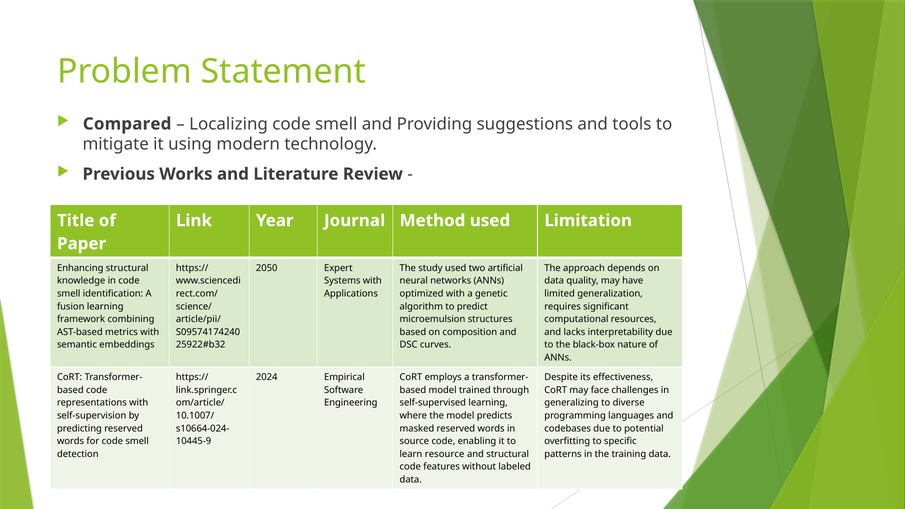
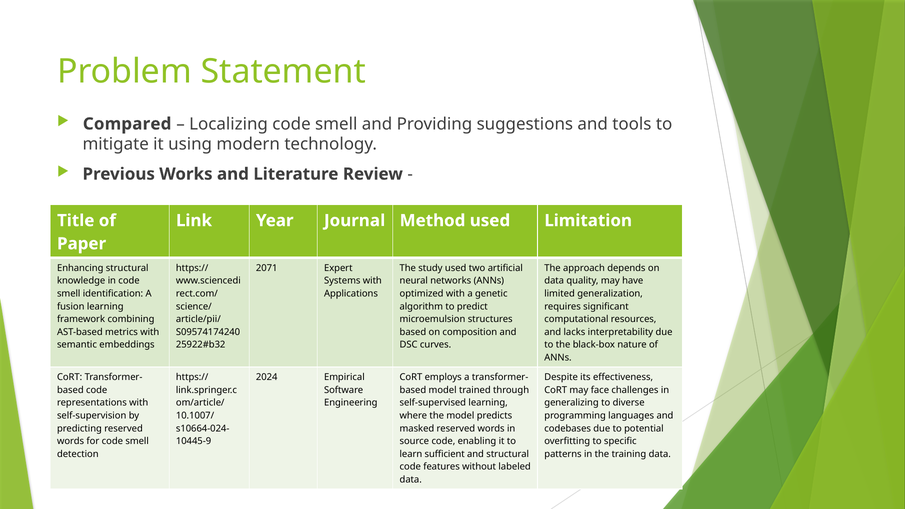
2050: 2050 -> 2071 (267, 268)
resource: resource -> sufficient (445, 454)
